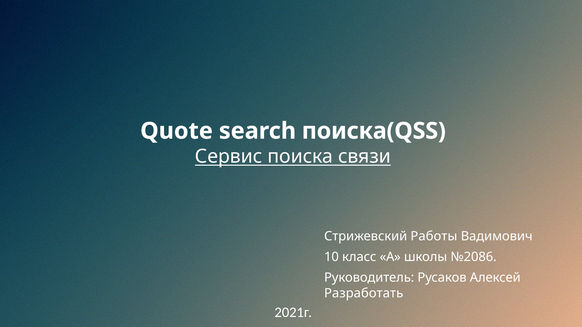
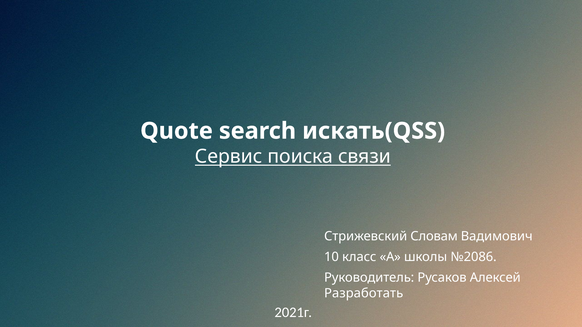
поиска(QSS: поиска(QSS -> искать(QSS (374, 131)
Работы: Работы -> Словам (434, 237)
